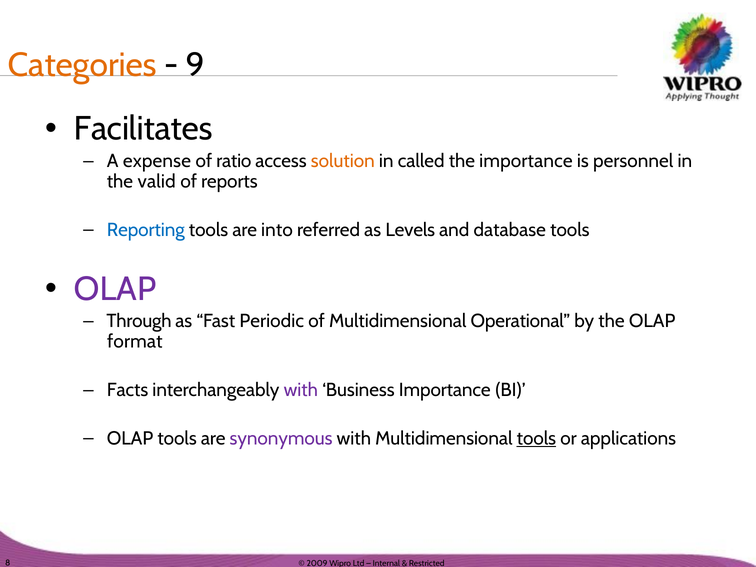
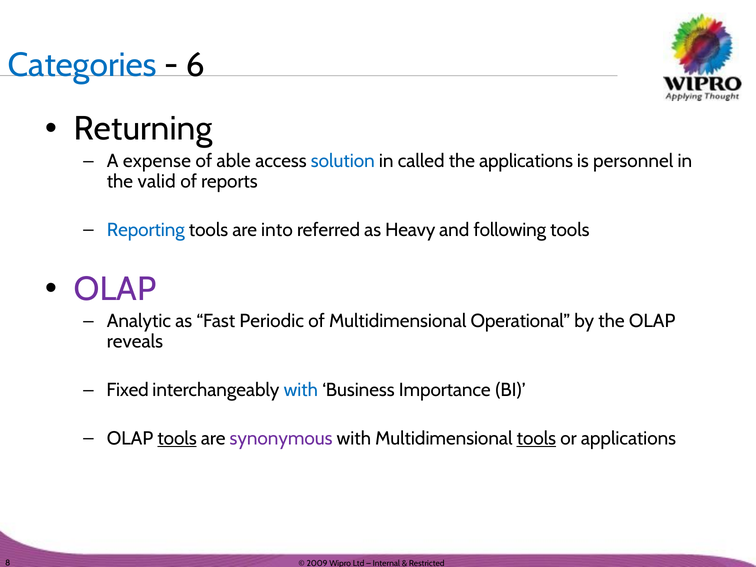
Categories colour: orange -> blue (82, 65)
9: 9 -> 6 (195, 65)
Facilitates: Facilitates -> Returning (143, 129)
ratio: ratio -> able (234, 161)
solution colour: orange -> blue (343, 161)
the importance: importance -> applications (526, 161)
Levels: Levels -> Heavy (410, 230)
database: database -> following (510, 230)
Through: Through -> Analytic (139, 321)
format: format -> reveals (135, 342)
Facts: Facts -> Fixed (128, 390)
with colour: purple -> blue (301, 390)
tools underline: none -> present (177, 438)
